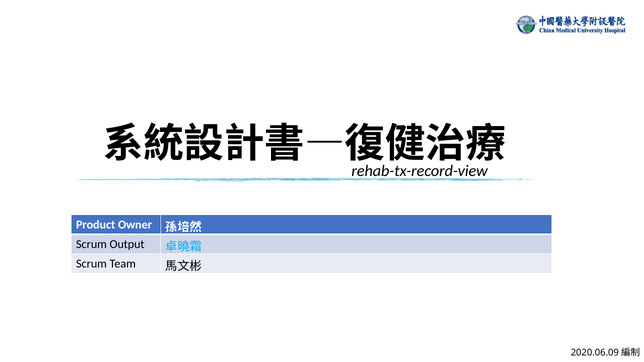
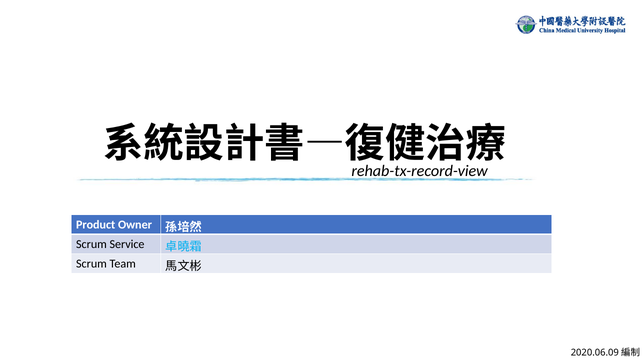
Output: Output -> Service (127, 244)
